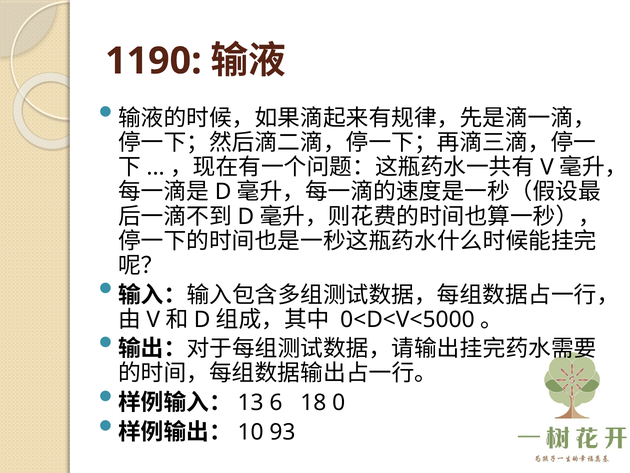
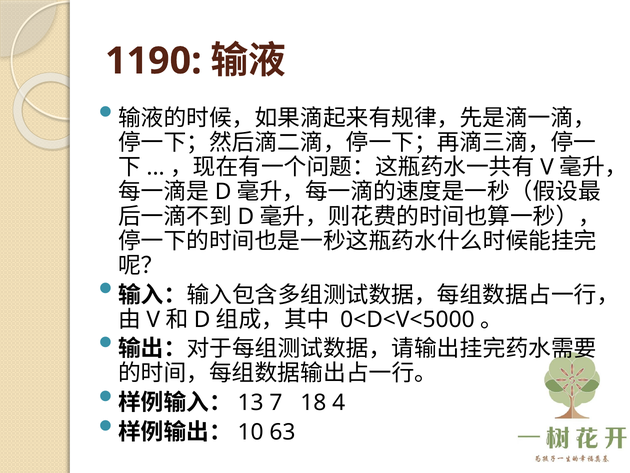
6: 6 -> 7 (276, 402)
0: 0 -> 4 (339, 402)
93: 93 -> 63 (282, 432)
